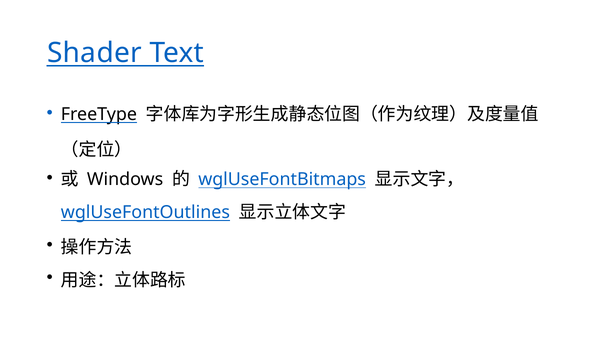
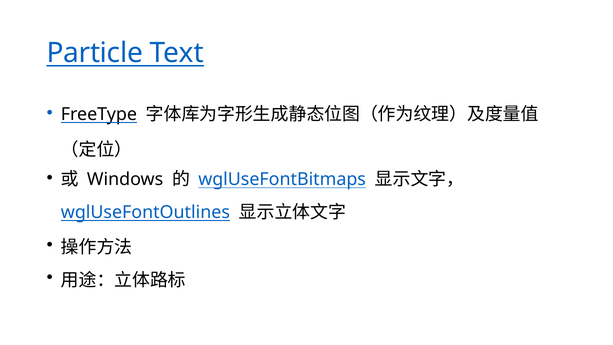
Shader: Shader -> Particle (95, 53)
